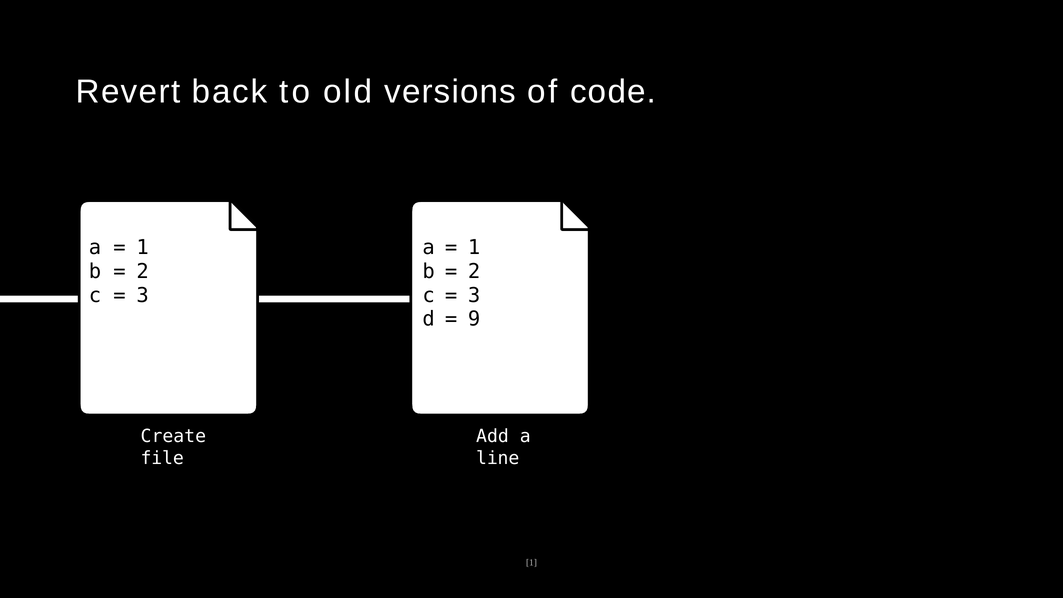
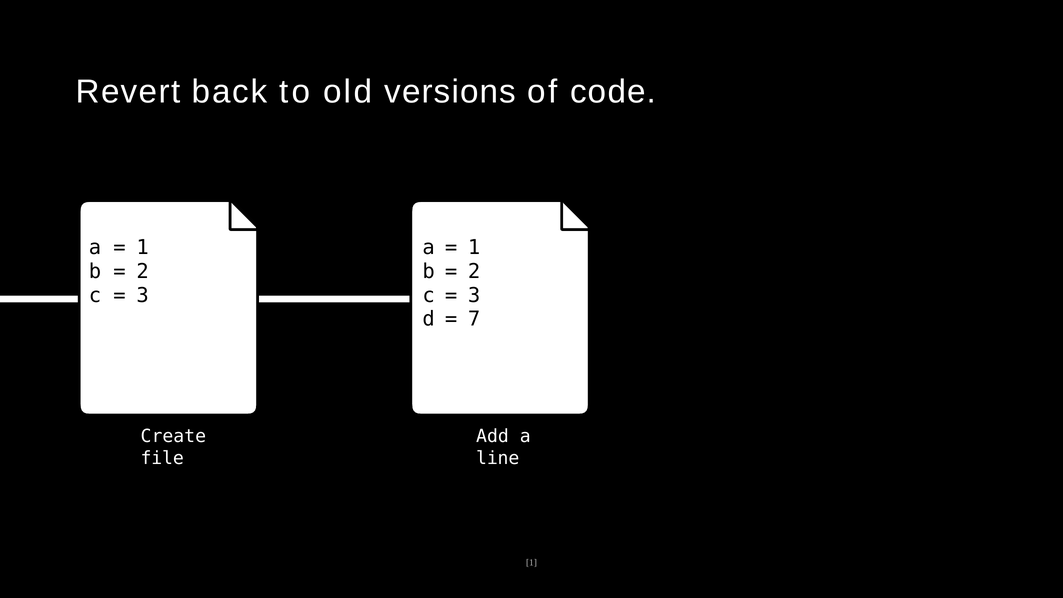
9: 9 -> 7 (474, 319)
